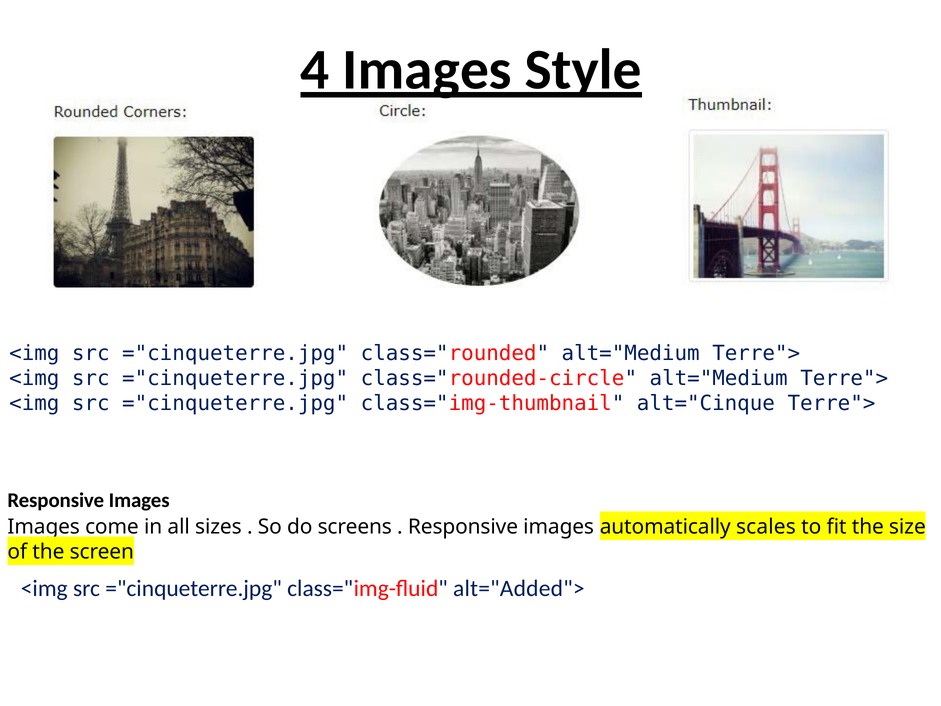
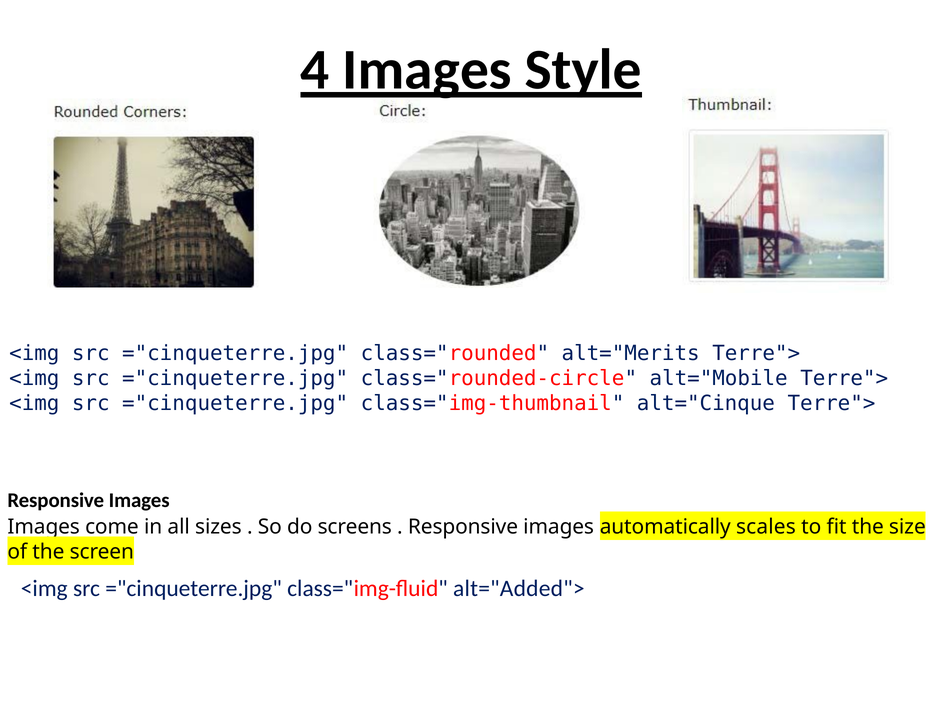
class="rounded alt="Medium: alt="Medium -> alt="Merits (631, 353)
class="rounded-circle alt="Medium: alt="Medium -> alt="Mobile (719, 378)
